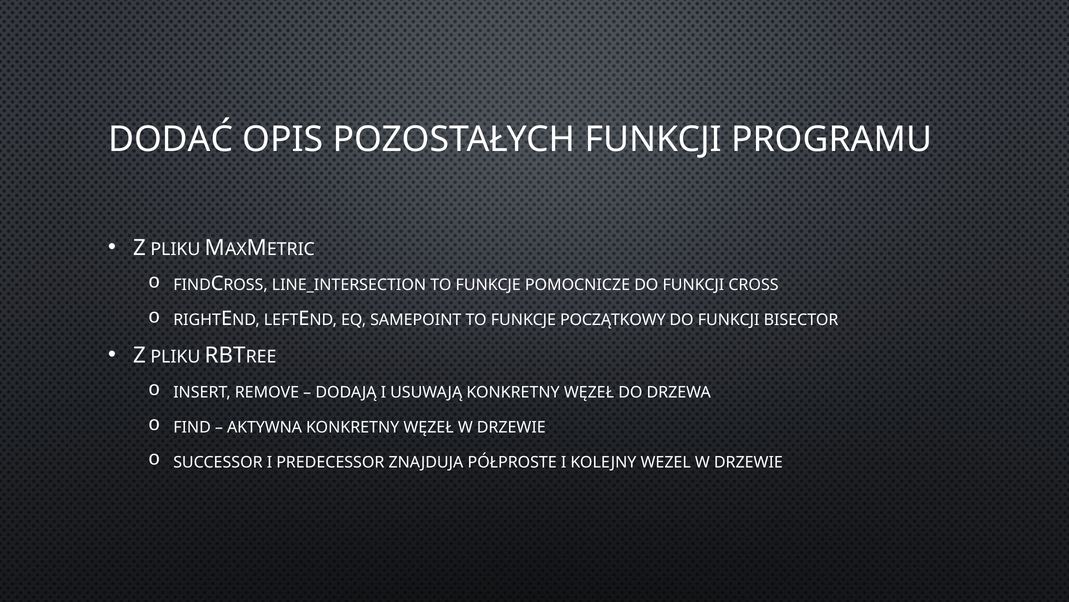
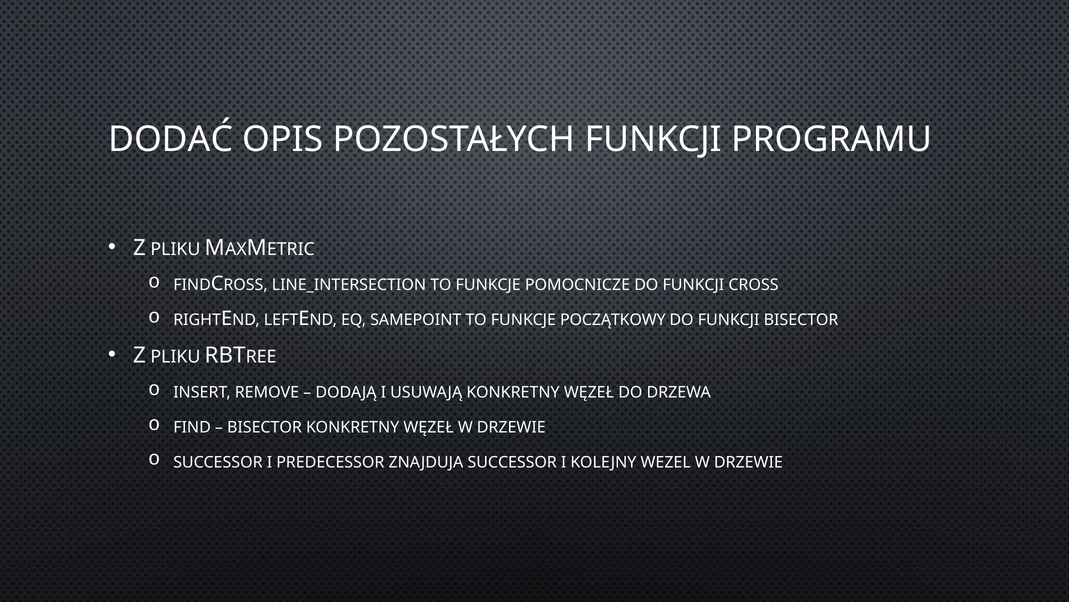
AKTYWNA: AKTYWNA -> BISECTOR (265, 427)
ZNAJDUJA PÓŁPROSTE: PÓŁPROSTE -> SUCCESSOR (512, 462)
